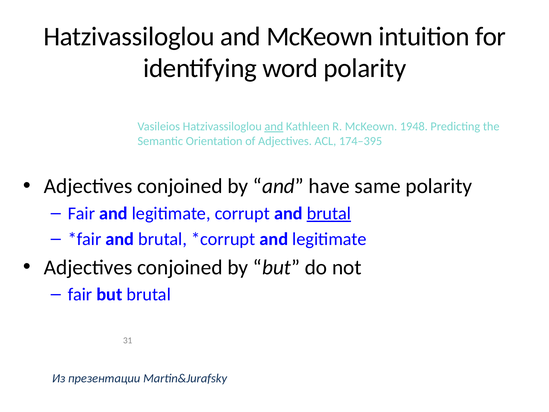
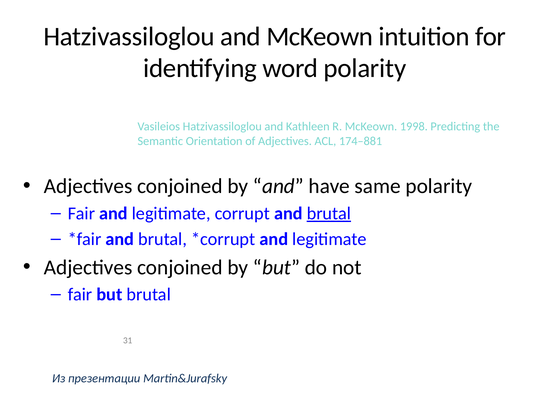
and underline: present -> none (274, 126)
1948: 1948 -> 1998 (414, 126)
174–395: 174–395 -> 174–881 (361, 141)
